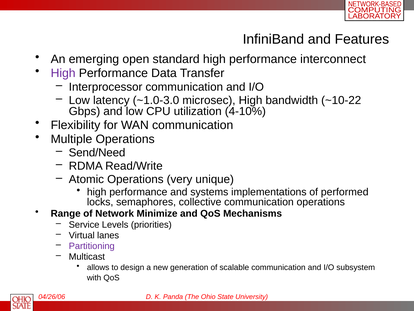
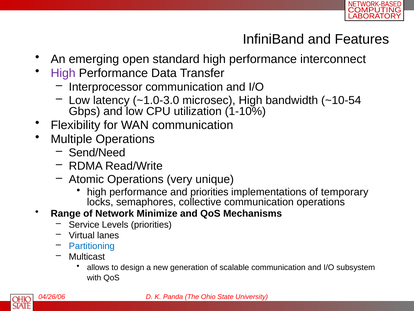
~10-22: ~10-22 -> ~10-54 (341, 100)
4-10%: 4-10% -> 1-10% (245, 111)
and systems: systems -> priorities (209, 192)
performed: performed -> temporary (345, 192)
Partitioning colour: purple -> blue (92, 246)
